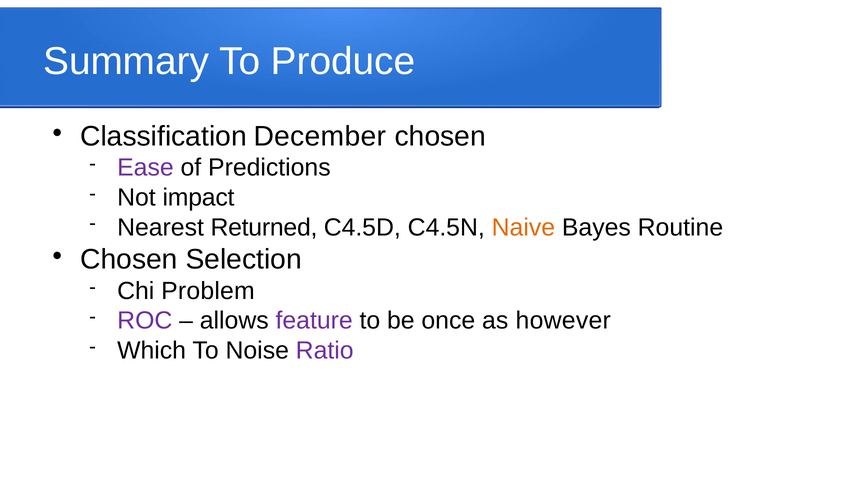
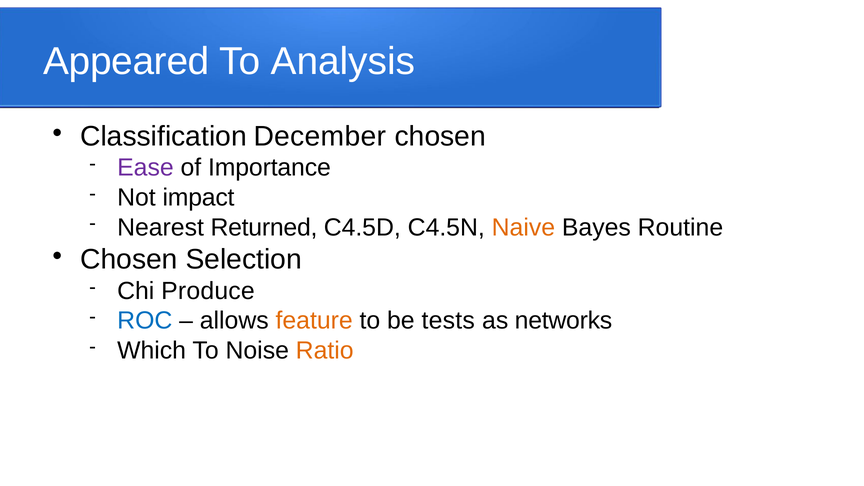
Summary: Summary -> Appeared (126, 61)
Produce: Produce -> Analysis (343, 61)
Predictions: Predictions -> Importance (269, 168)
Problem: Problem -> Produce (208, 291)
ROC colour: purple -> blue (145, 321)
feature colour: purple -> orange (314, 321)
once: once -> tests (448, 321)
however: however -> networks (563, 321)
Ratio colour: purple -> orange (325, 351)
